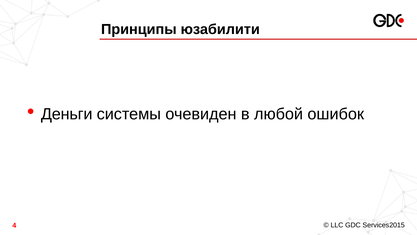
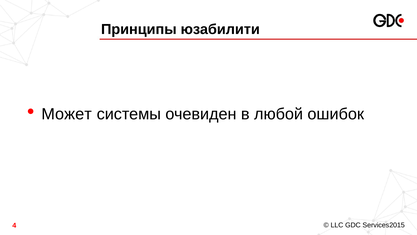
Деньги: Деньги -> Может (67, 114)
